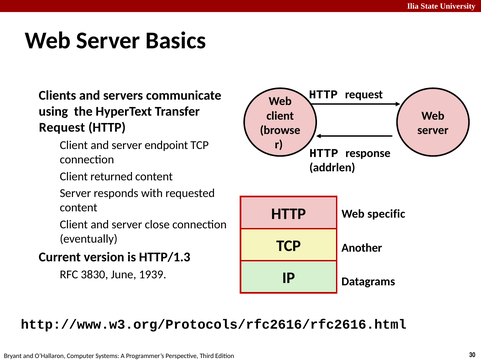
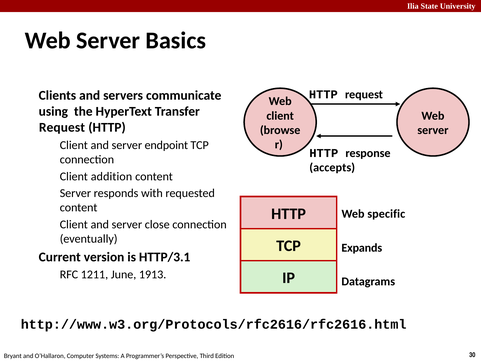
addrlen: addrlen -> accepts (332, 168)
returned: returned -> addition (111, 176)
Another: Another -> Expands (362, 248)
HTTP/1.3: HTTP/1.3 -> HTTP/3.1 (165, 257)
3830: 3830 -> 1211 (94, 274)
1939: 1939 -> 1913 (153, 274)
